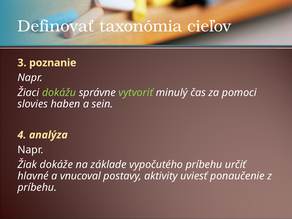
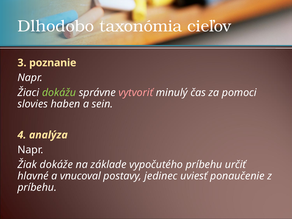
Definovať: Definovať -> Dlhodobo (56, 26)
vytvoriť colour: light green -> pink (136, 93)
aktivity: aktivity -> jedinec (161, 176)
